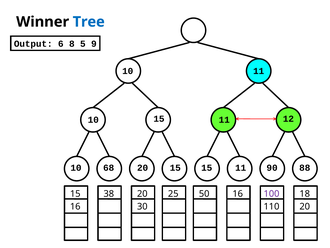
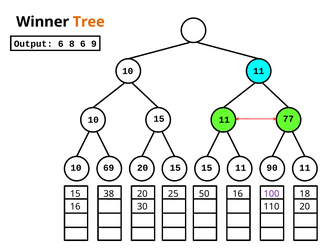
Tree colour: blue -> orange (89, 22)
8 5: 5 -> 6 (83, 44)
12: 12 -> 77 (288, 119)
68: 68 -> 69 (109, 168)
90 88: 88 -> 11 (305, 168)
